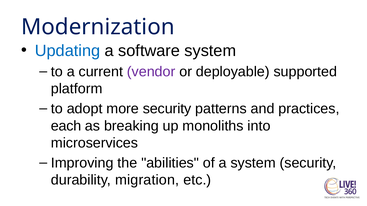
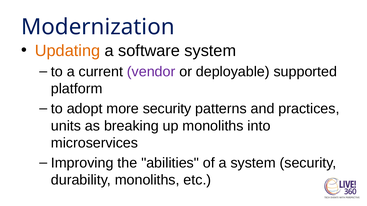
Updating colour: blue -> orange (68, 51)
each: each -> units (66, 126)
durability migration: migration -> monoliths (147, 180)
